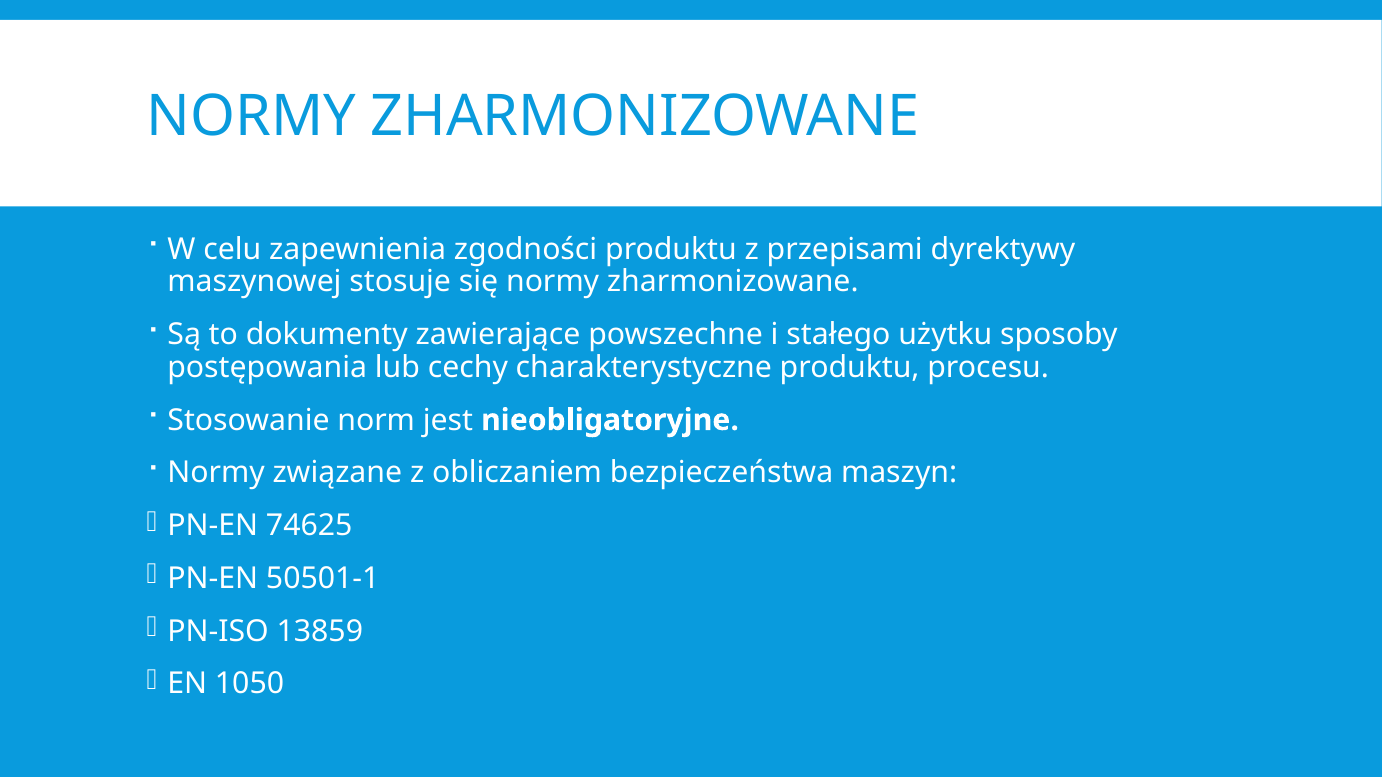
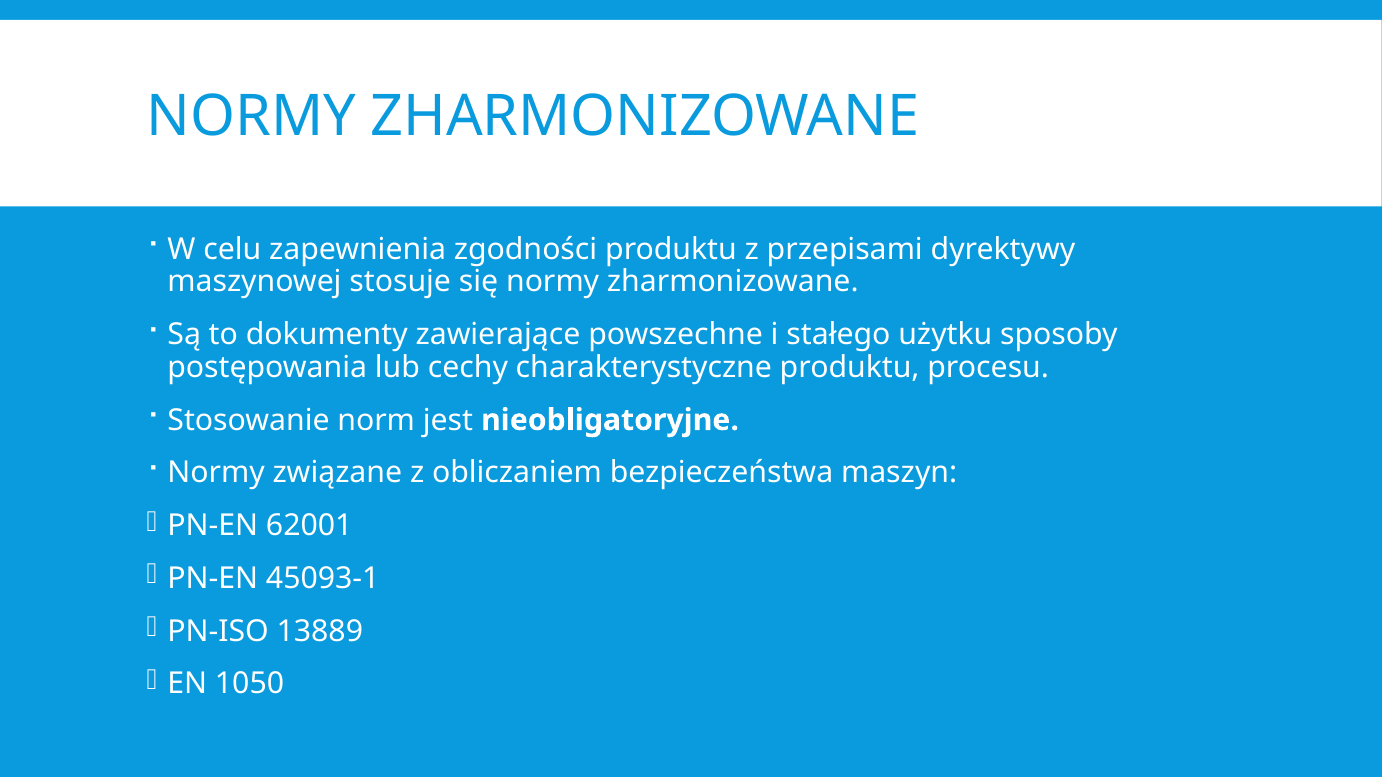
74625: 74625 -> 62001 (309, 526)
50501-1: 50501-1 -> 45093-1 (323, 579)
13859: 13859 -> 13889 (320, 631)
